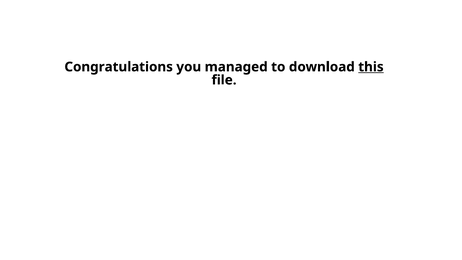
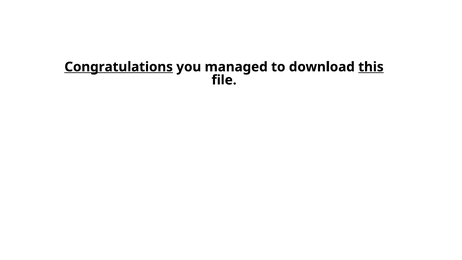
Congratulations underline: none -> present (119, 67)
